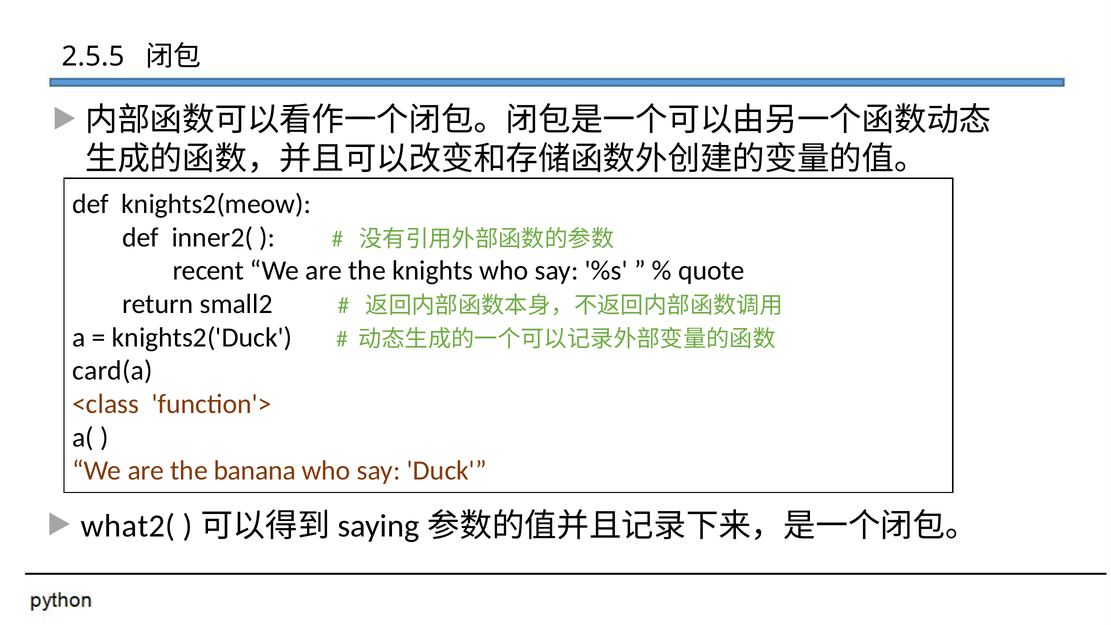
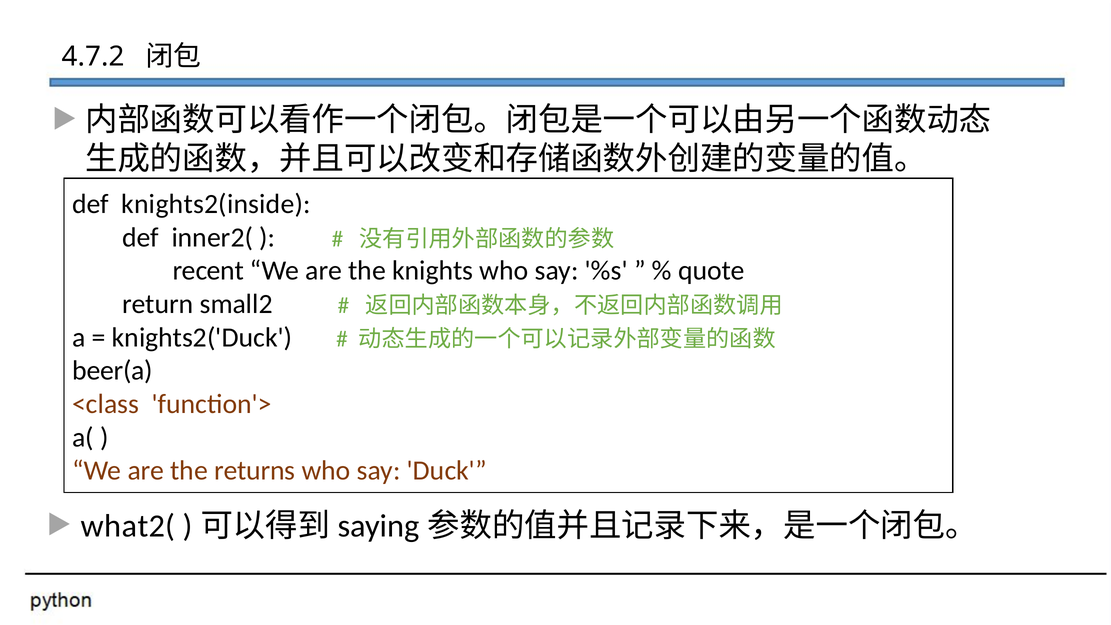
2.5.5: 2.5.5 -> 4.7.2 (93, 57)
knights2(meow: knights2(meow -> knights2(inside (216, 204)
card(a: card(a -> beer(a (113, 371)
banana: banana -> returns (255, 471)
